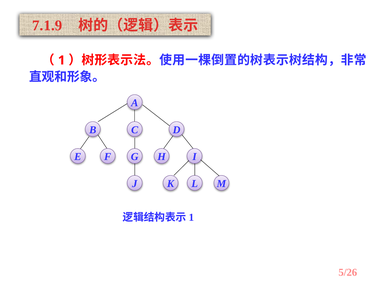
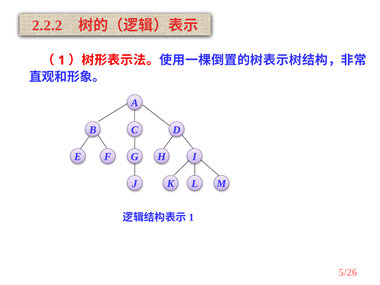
7.1.9: 7.1.9 -> 2.2.2 (47, 26)
